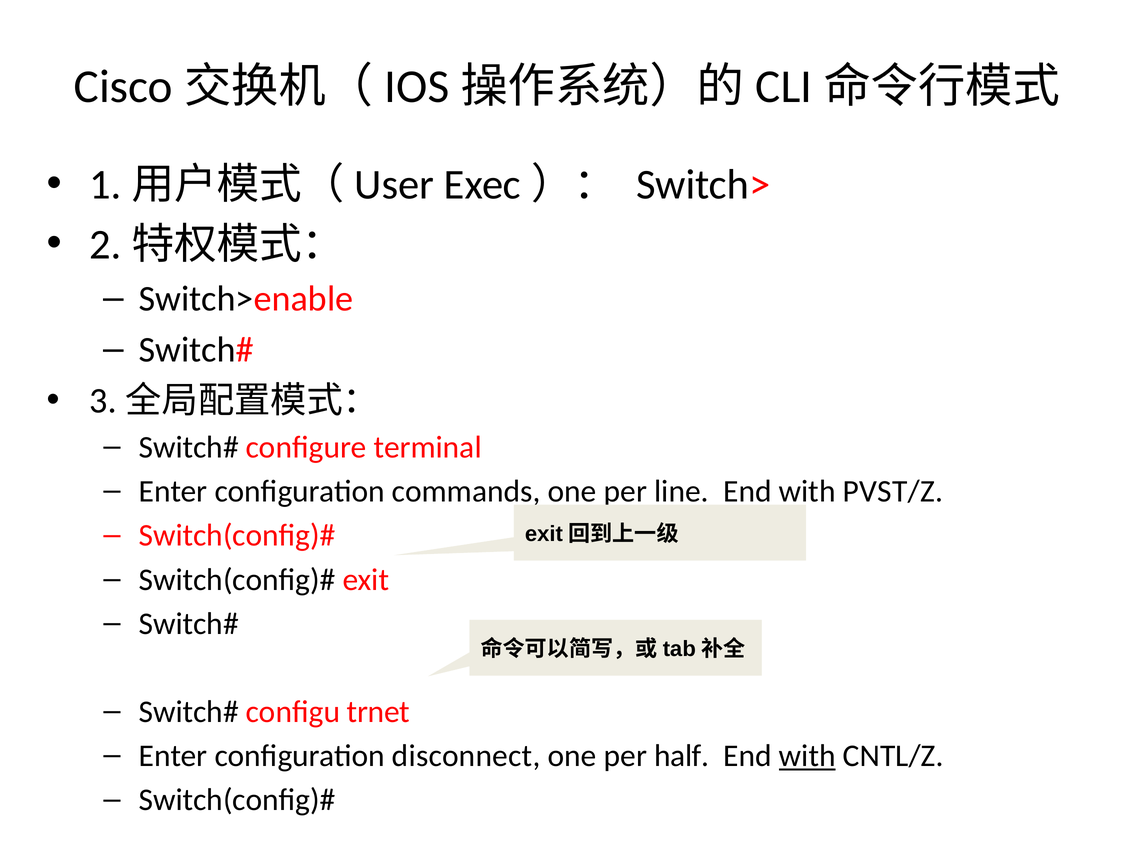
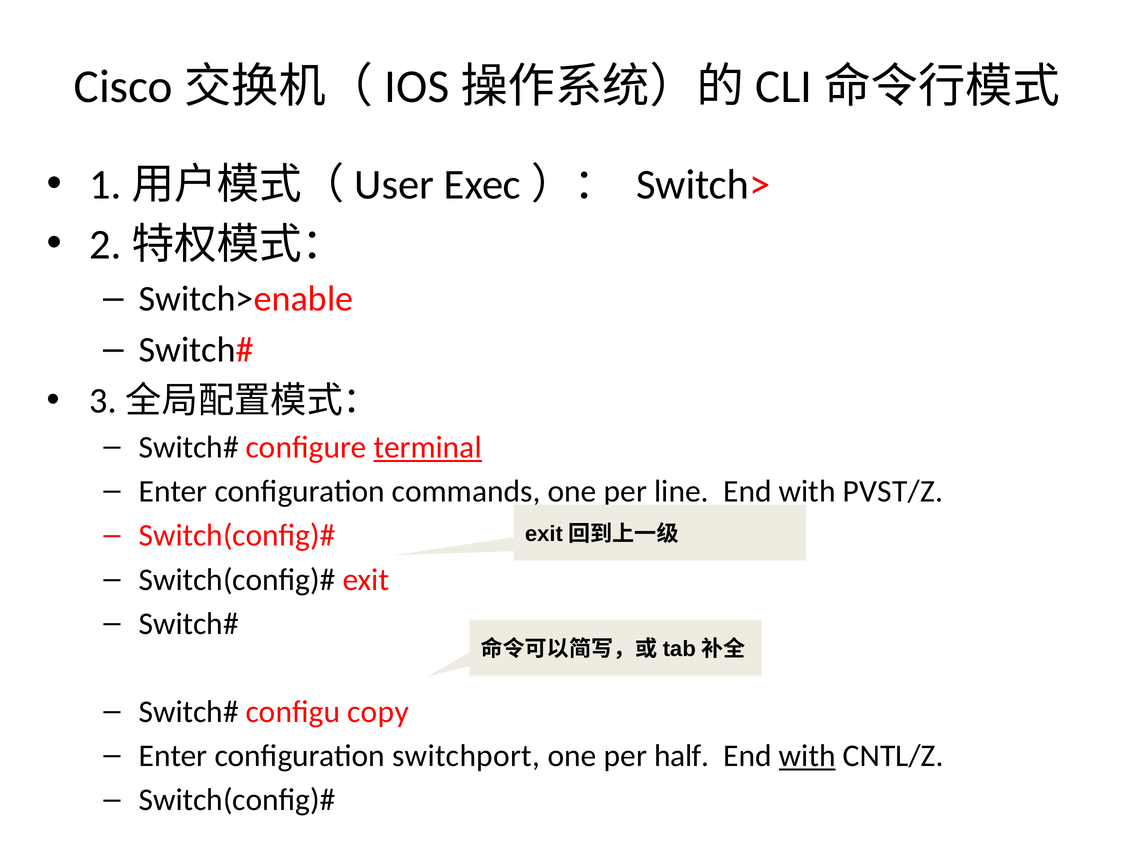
terminal underline: none -> present (428, 448)
trnet: trnet -> copy (378, 712)
disconnect: disconnect -> switchport (466, 756)
